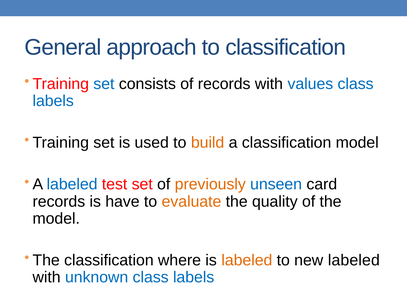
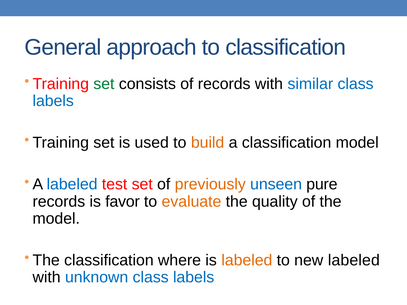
set colour: blue -> green (104, 84)
values: values -> similar (310, 84)
card: card -> pure (322, 185)
have: have -> favor (123, 202)
